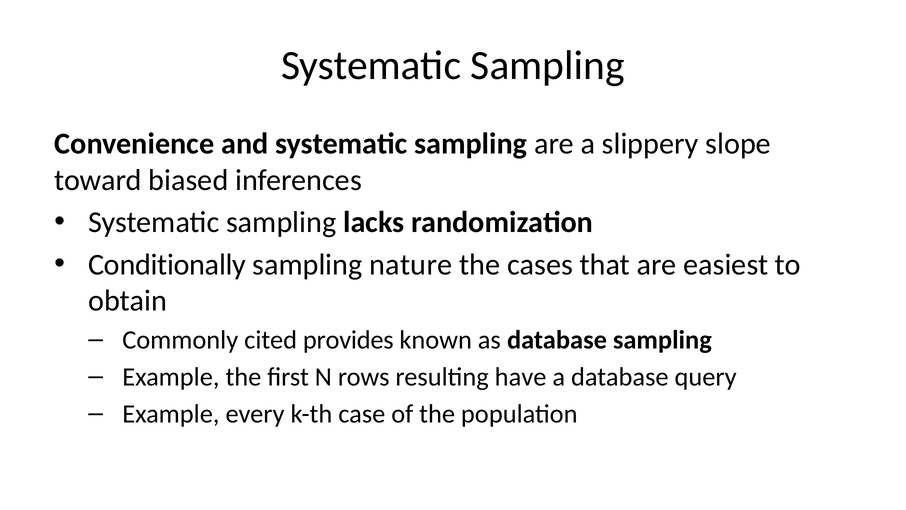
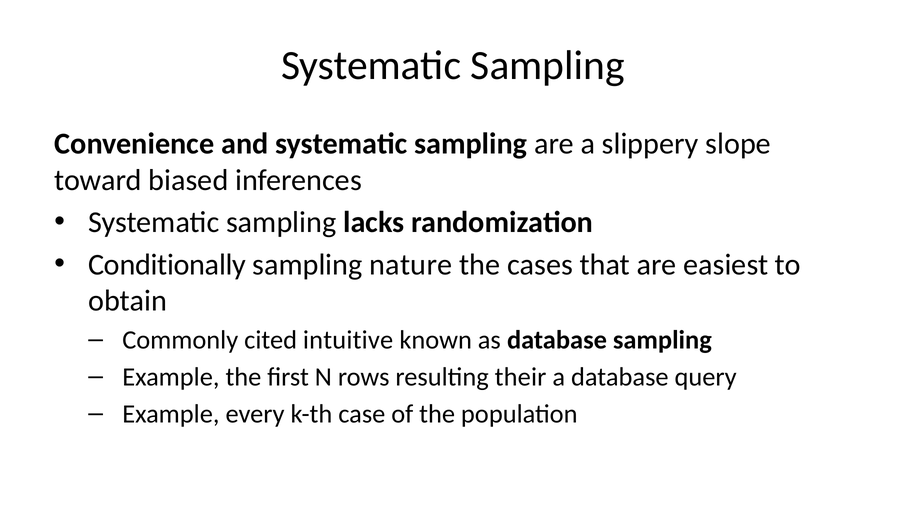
provides: provides -> intuitive (348, 340)
have: have -> their (521, 377)
